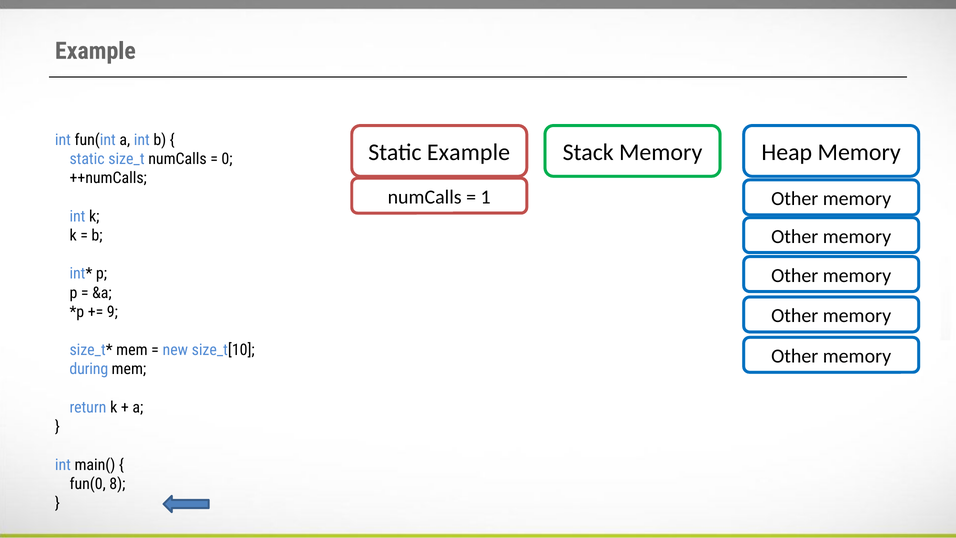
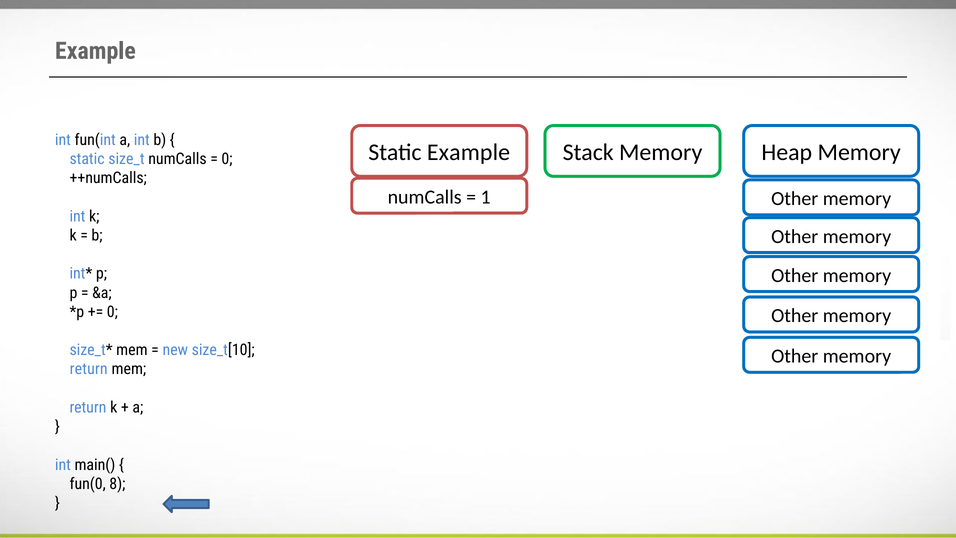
9: 9 -> 0 (112, 312)
during: during -> return (89, 369)
